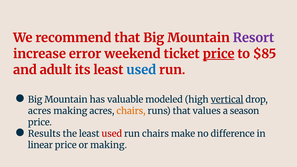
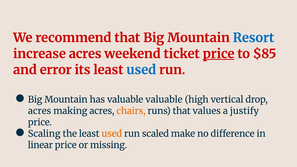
Resort colour: purple -> blue (253, 38)
increase error: error -> acres (85, 54)
adult: adult -> error (56, 70)
valuable modeled: modeled -> valuable (164, 100)
vertical underline: present -> none (227, 100)
season: season -> justify (244, 111)
Results: Results -> Scaling (44, 134)
used colour: red -> orange (112, 134)
run chairs: chairs -> scaled (155, 134)
or making: making -> missing (109, 145)
